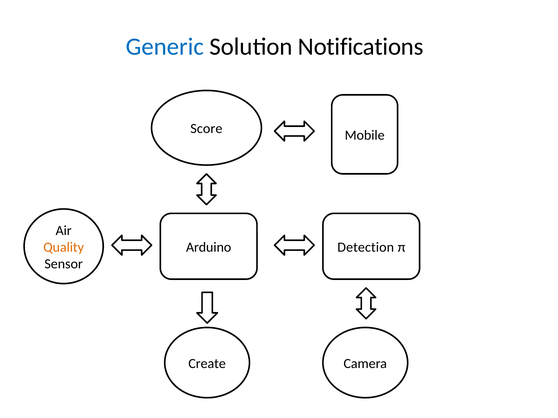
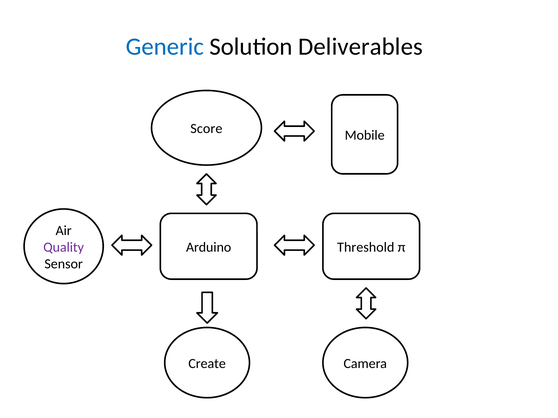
Notifications: Notifications -> Deliverables (361, 47)
Quality colour: orange -> purple (64, 248)
Detection: Detection -> Threshold (366, 248)
